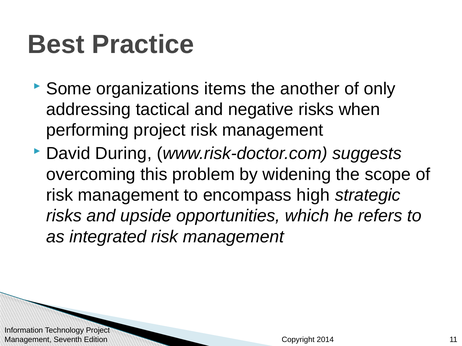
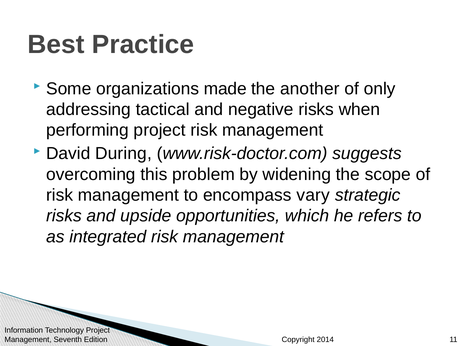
items: items -> made (225, 89)
high: high -> vary (313, 195)
